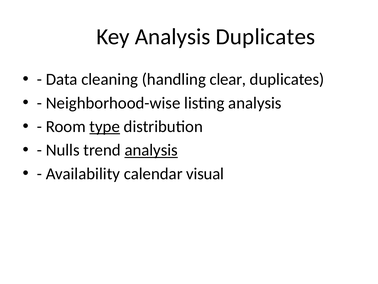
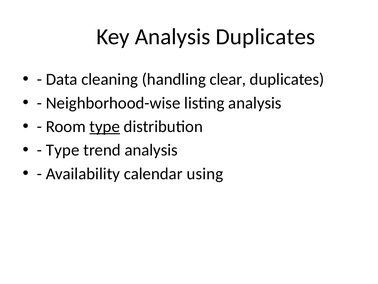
Nulls: Nulls -> Type (63, 150)
analysis underline: present -> none (151, 150)
visual: visual -> using (205, 173)
